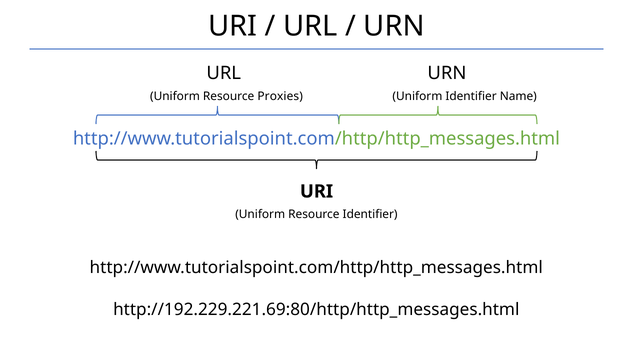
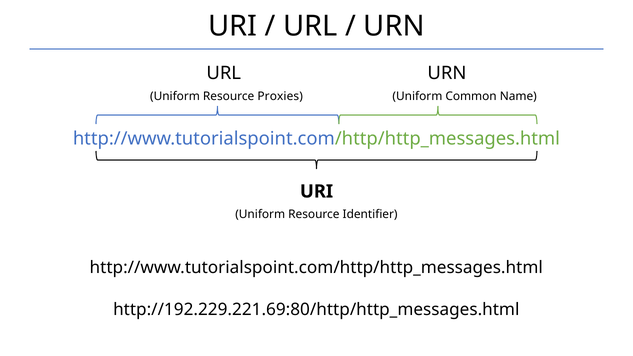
Uniform Identifier: Identifier -> Common (471, 96)
